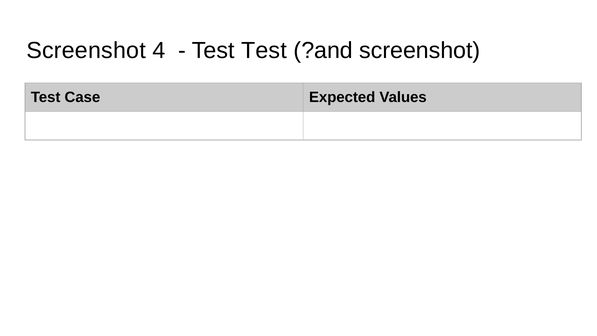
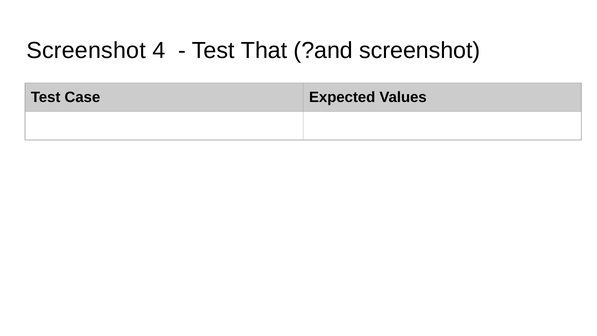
Test Test: Test -> That (264, 51)
